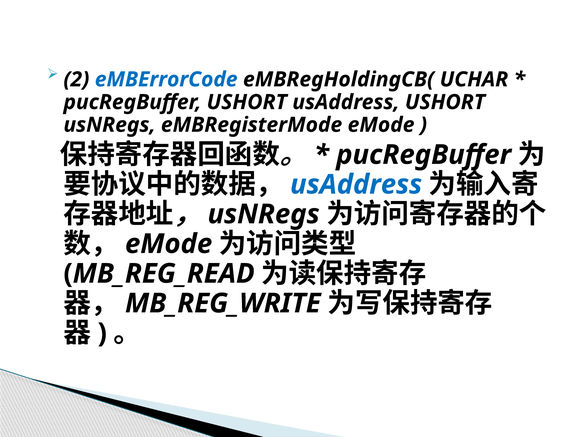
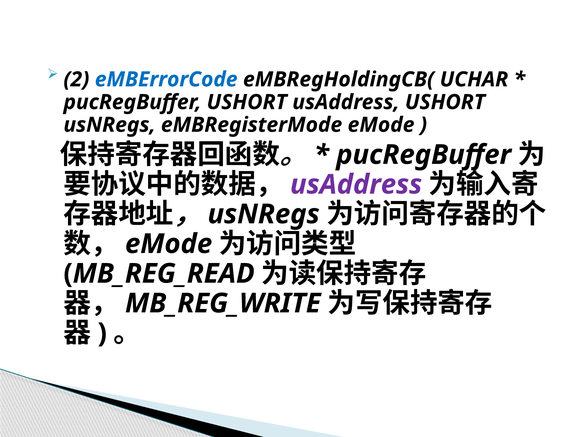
usAddress colour: blue -> purple (356, 185)
